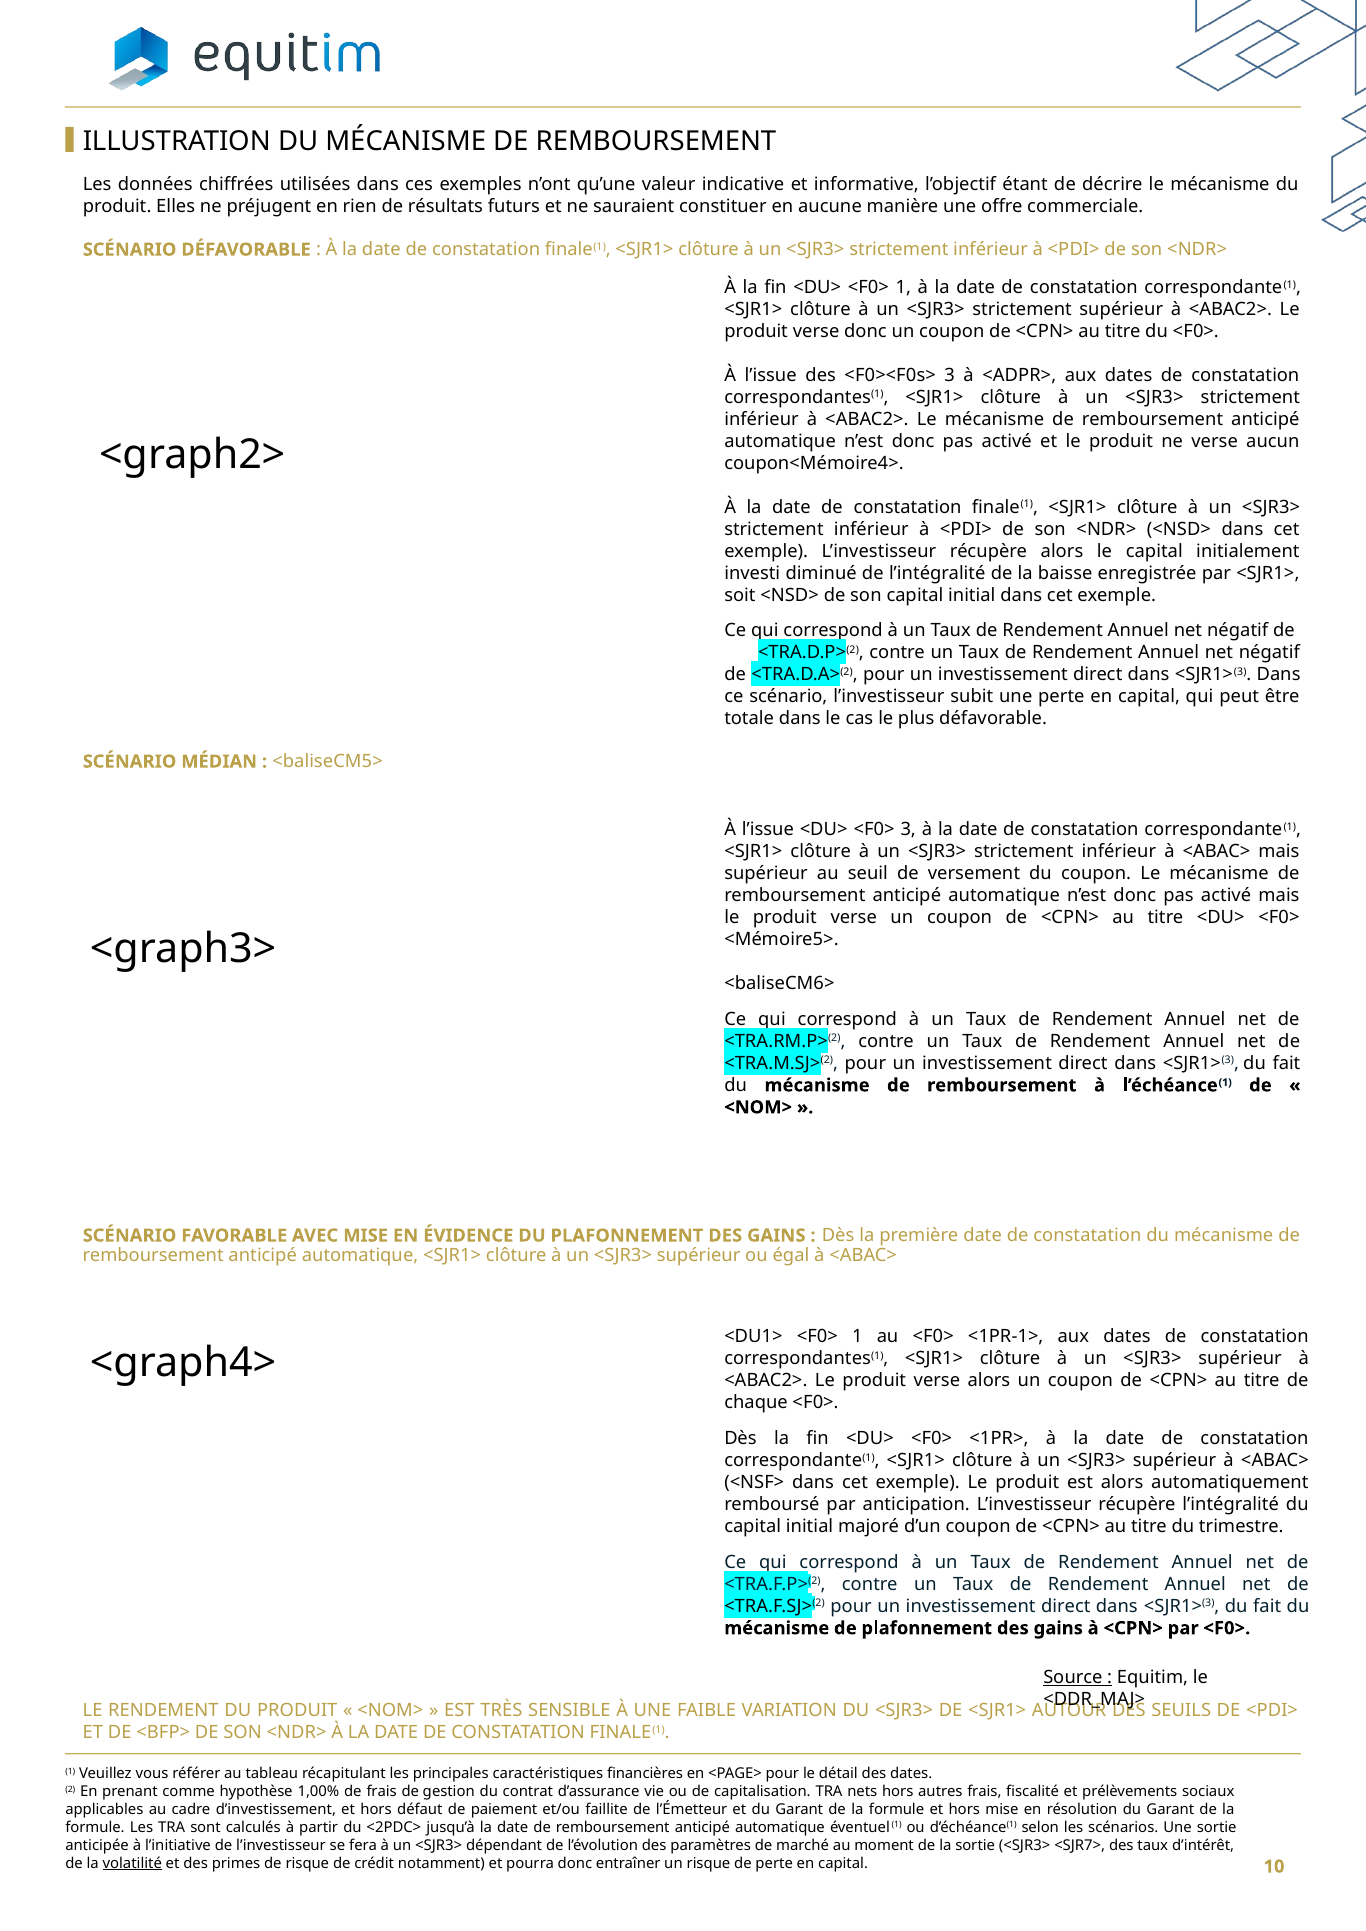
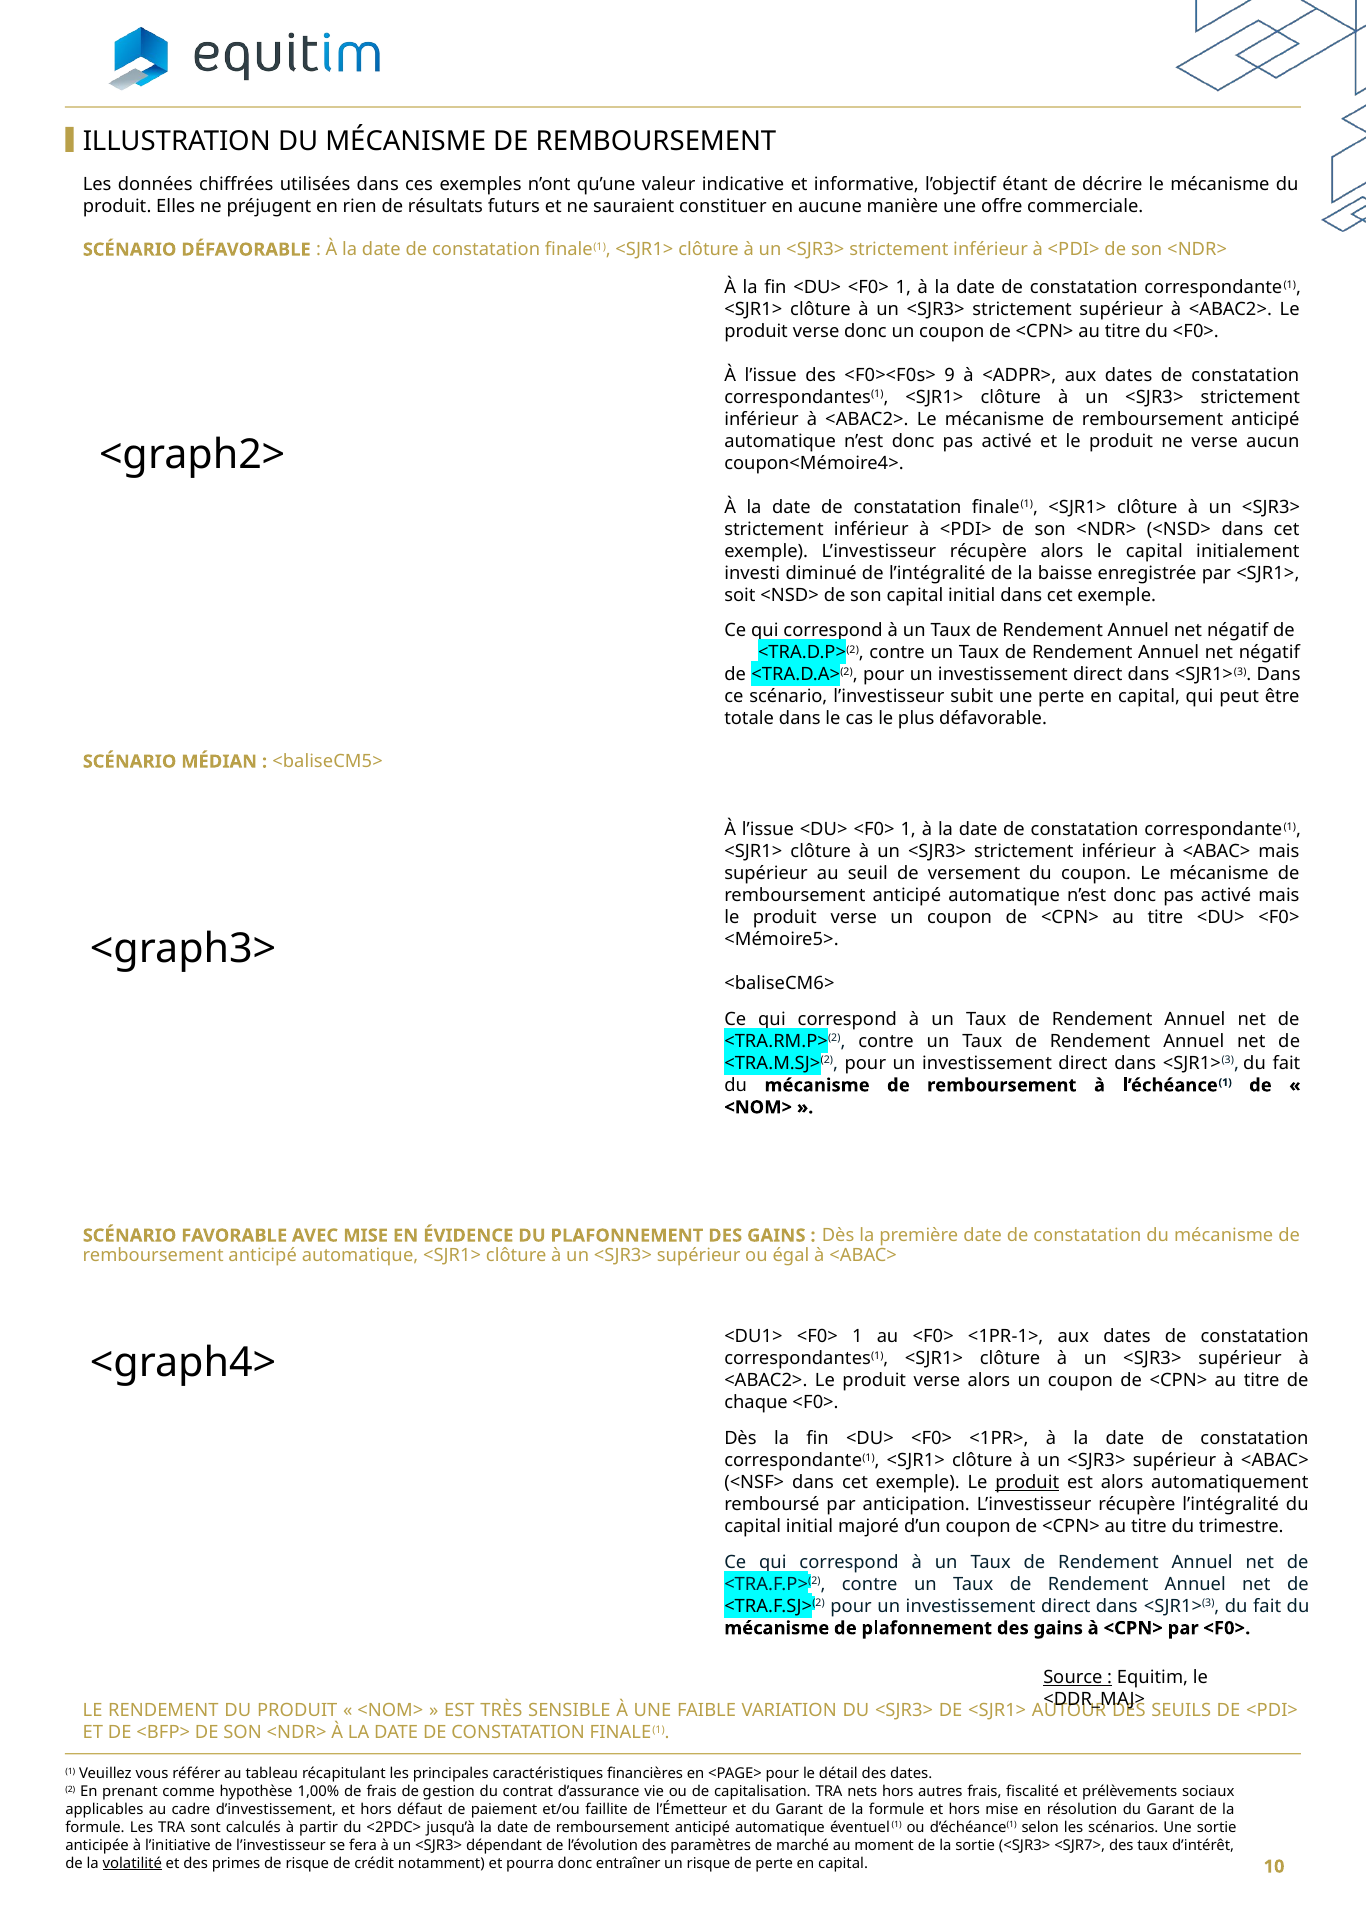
<F0><F0s> 3: 3 -> 9 (950, 376)
l’issue <DU> <F0> 3: 3 -> 1 (908, 830)
produit underline: none -> present (1027, 1483)
